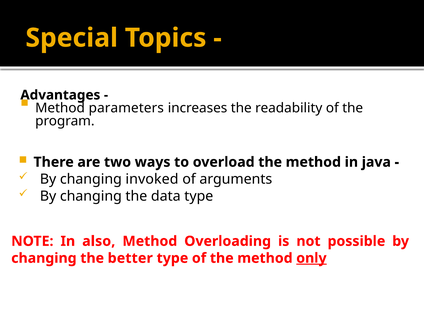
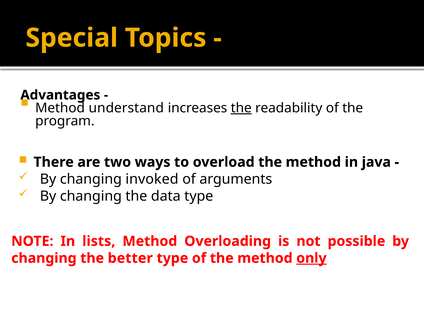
parameters: parameters -> understand (126, 108)
the underline: none -> present (241, 108)
also: also -> lists (99, 241)
